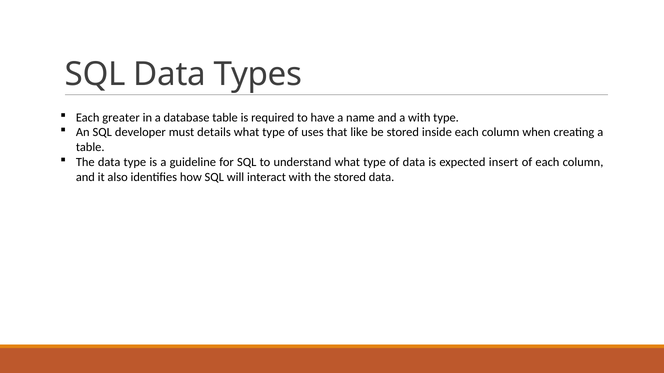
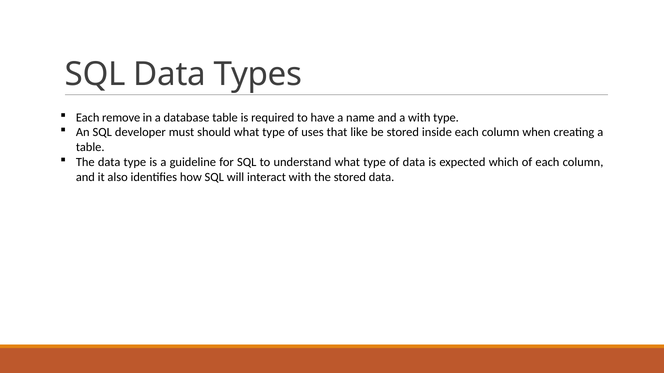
greater: greater -> remove (121, 118)
details: details -> should (214, 133)
insert: insert -> which (504, 162)
